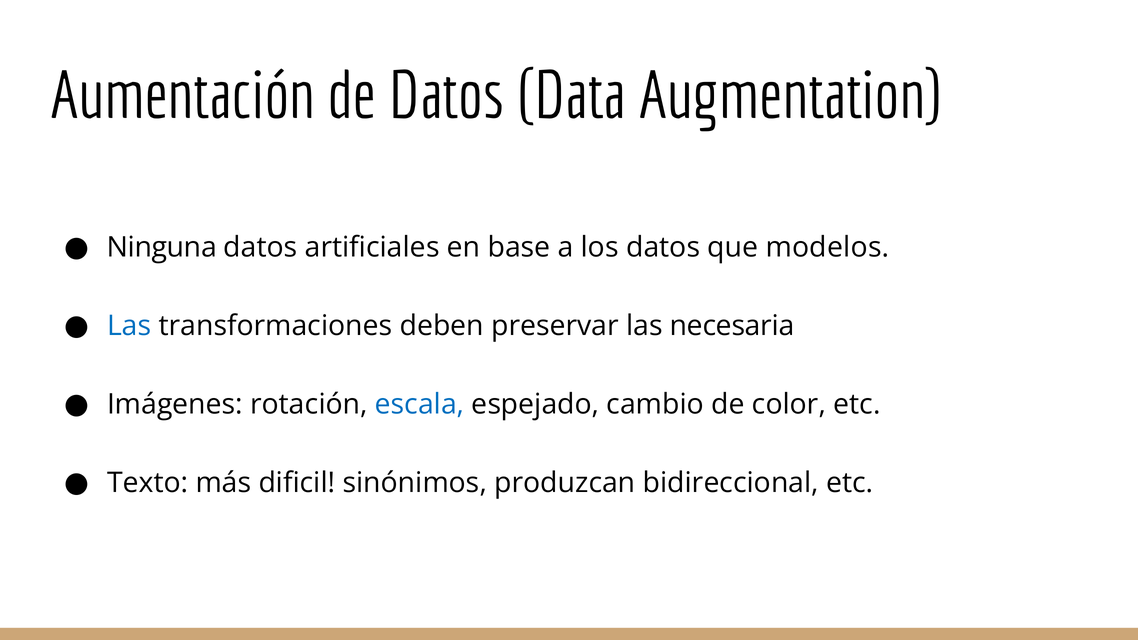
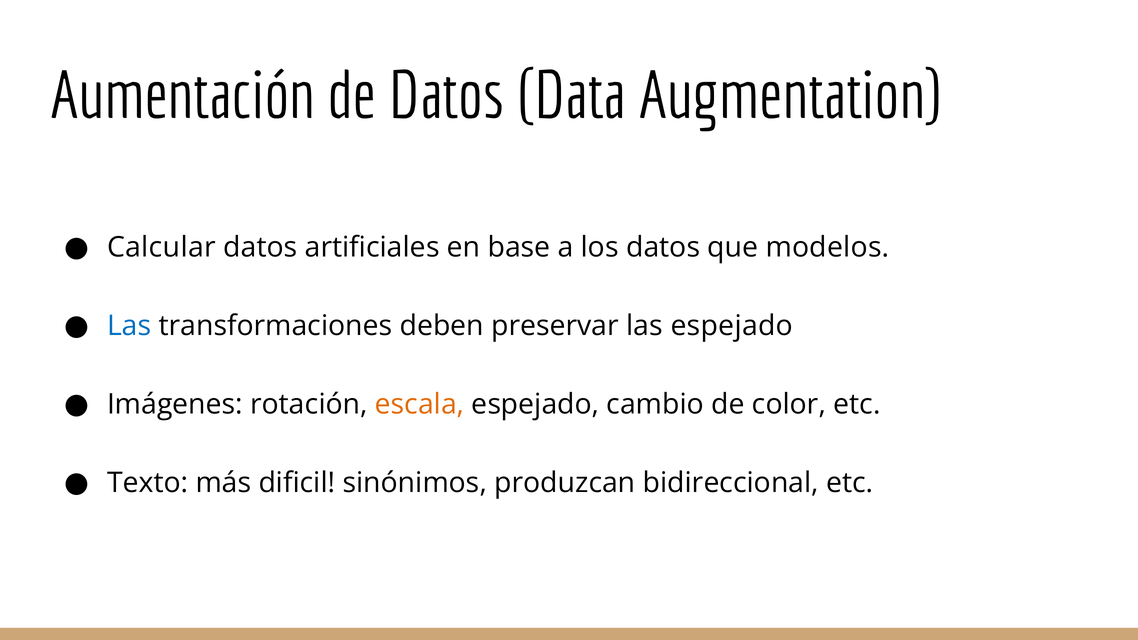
Ninguna: Ninguna -> Calcular (161, 247)
las necesaria: necesaria -> espejado (732, 326)
escala colour: blue -> orange (419, 404)
